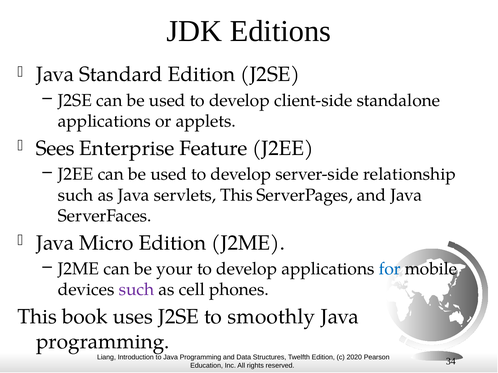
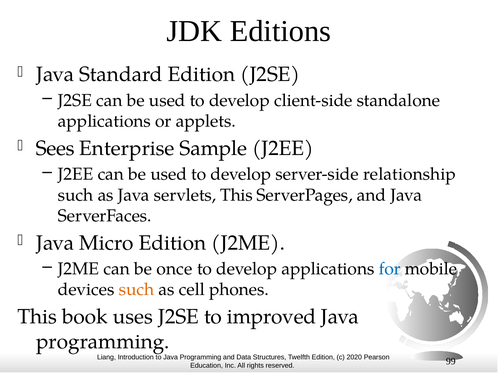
Feature: Feature -> Sample (213, 148)
your: your -> once (174, 269)
such colour: purple -> orange (137, 290)
smoothly: smoothly -> improved (272, 317)
34: 34 -> 99 (451, 362)
